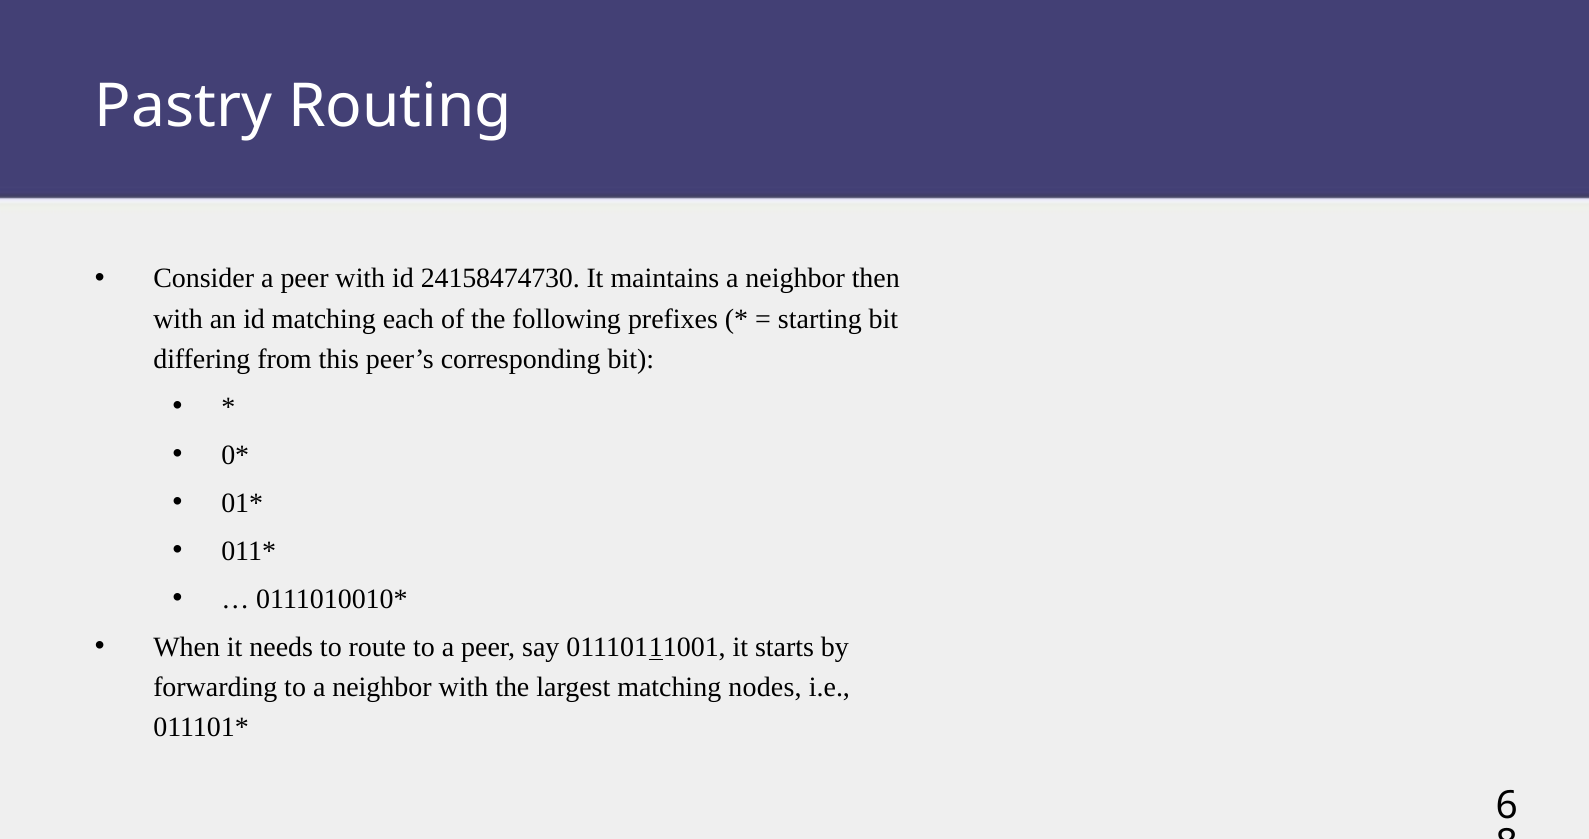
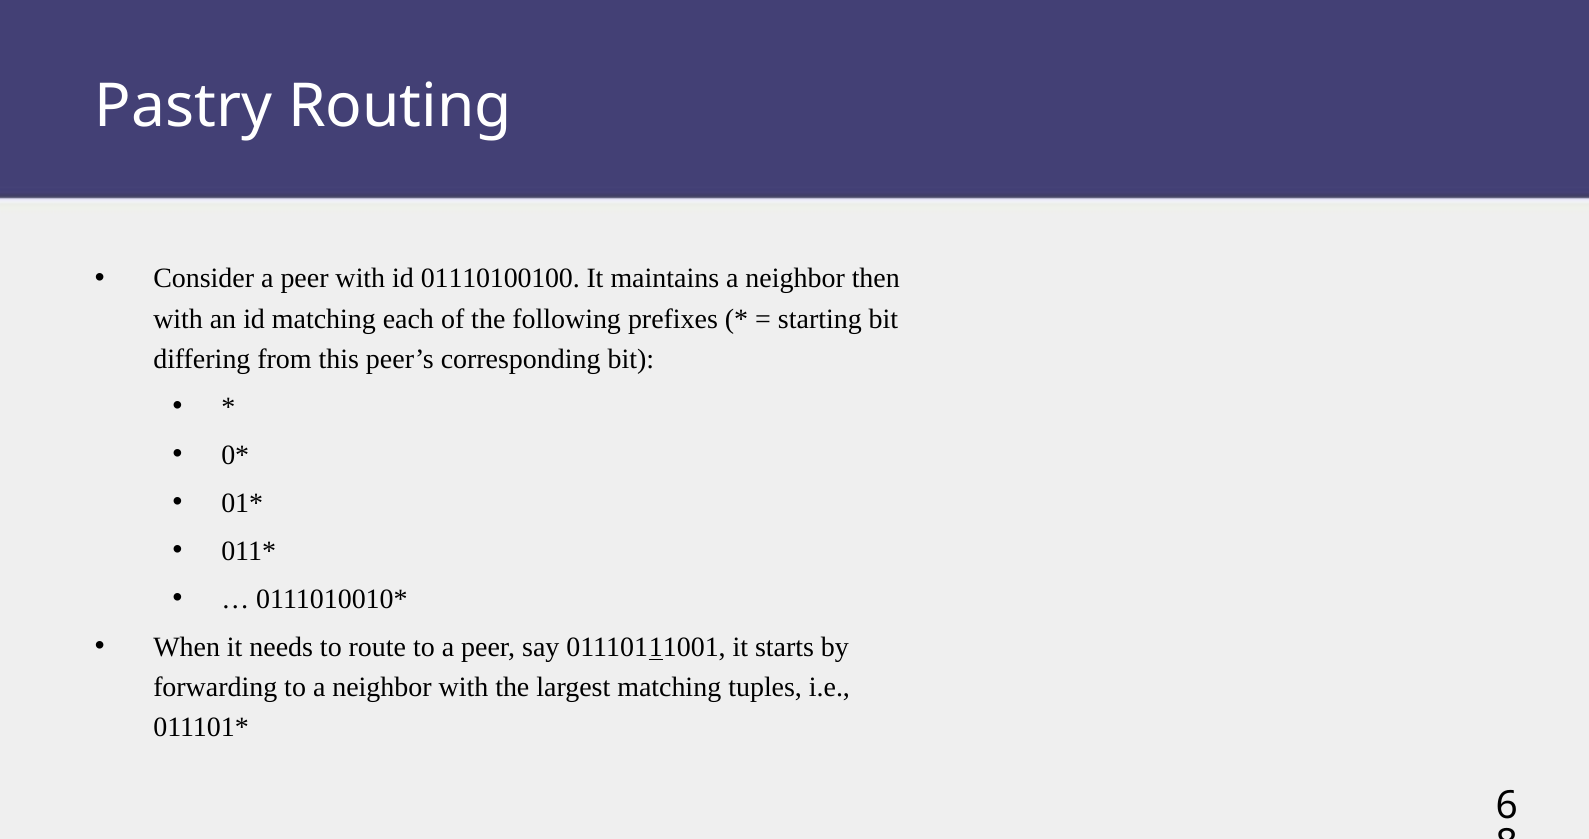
24158474730: 24158474730 -> 01110100100 (500, 279)
nodes: nodes -> tuples (765, 688)
